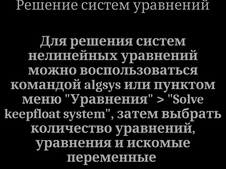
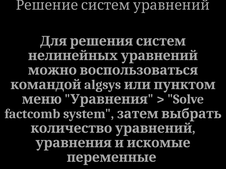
keepfloat: keepfloat -> factcomb (32, 114)
